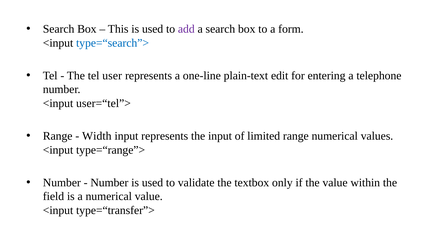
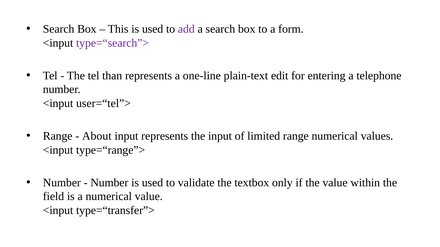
type=“search”> colour: blue -> purple (113, 43)
user: user -> than (112, 76)
Width: Width -> About (97, 136)
